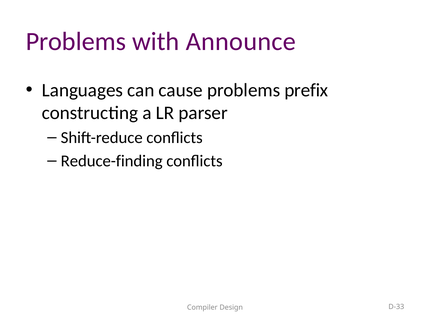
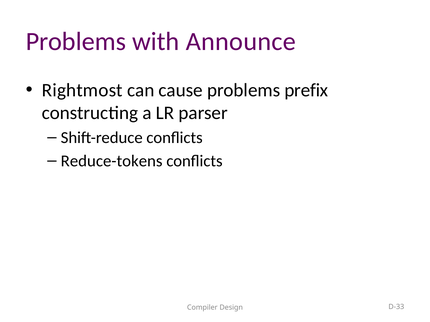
Languages: Languages -> Rightmost (82, 90)
Reduce-finding: Reduce-finding -> Reduce-tokens (112, 161)
